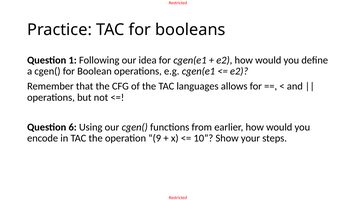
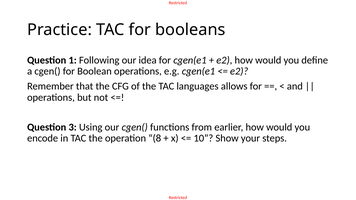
6: 6 -> 3 (73, 127)
9: 9 -> 8 (155, 138)
